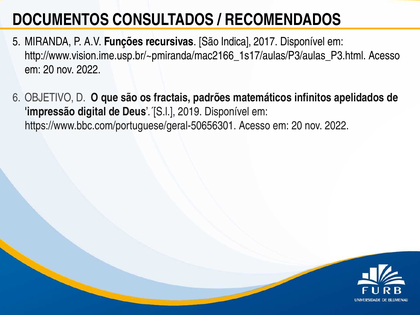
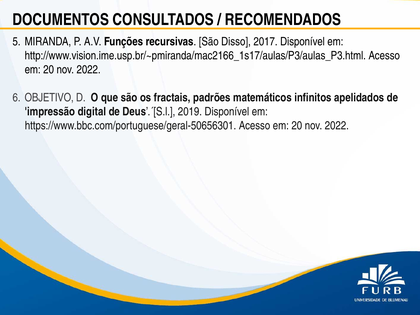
Indica: Indica -> Disso (236, 42)
